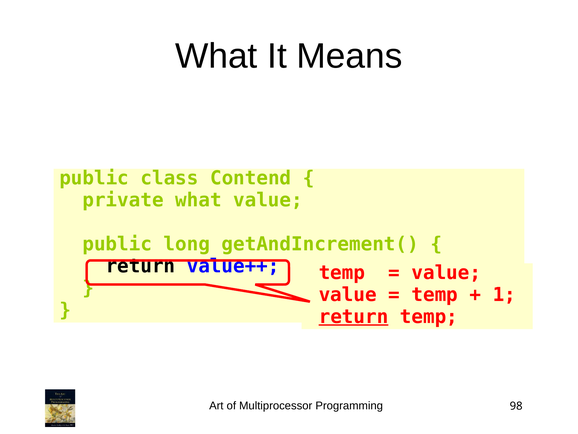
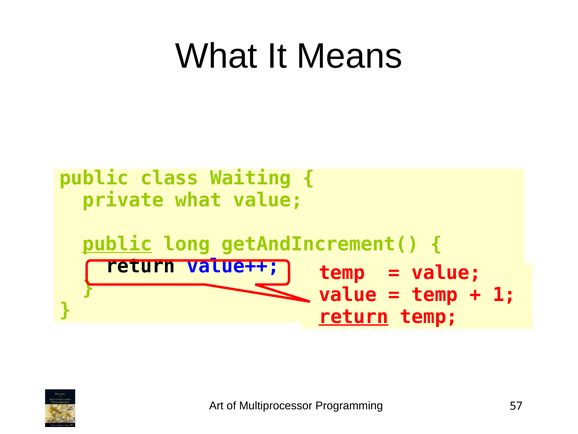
Contend: Contend -> Waiting (251, 178)
public underline: none -> present (117, 244)
98: 98 -> 57 (516, 406)
